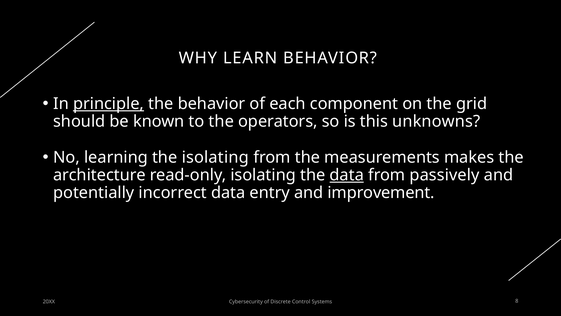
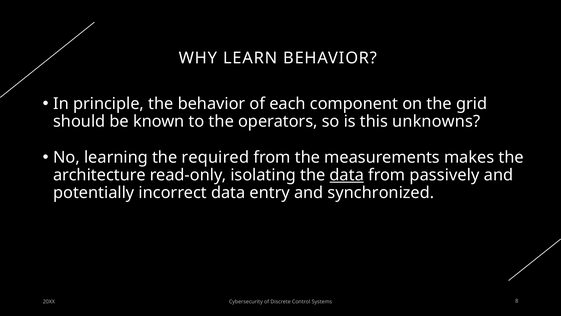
principle underline: present -> none (109, 104)
the isolating: isolating -> required (215, 157)
improvement: improvement -> synchronized (381, 193)
